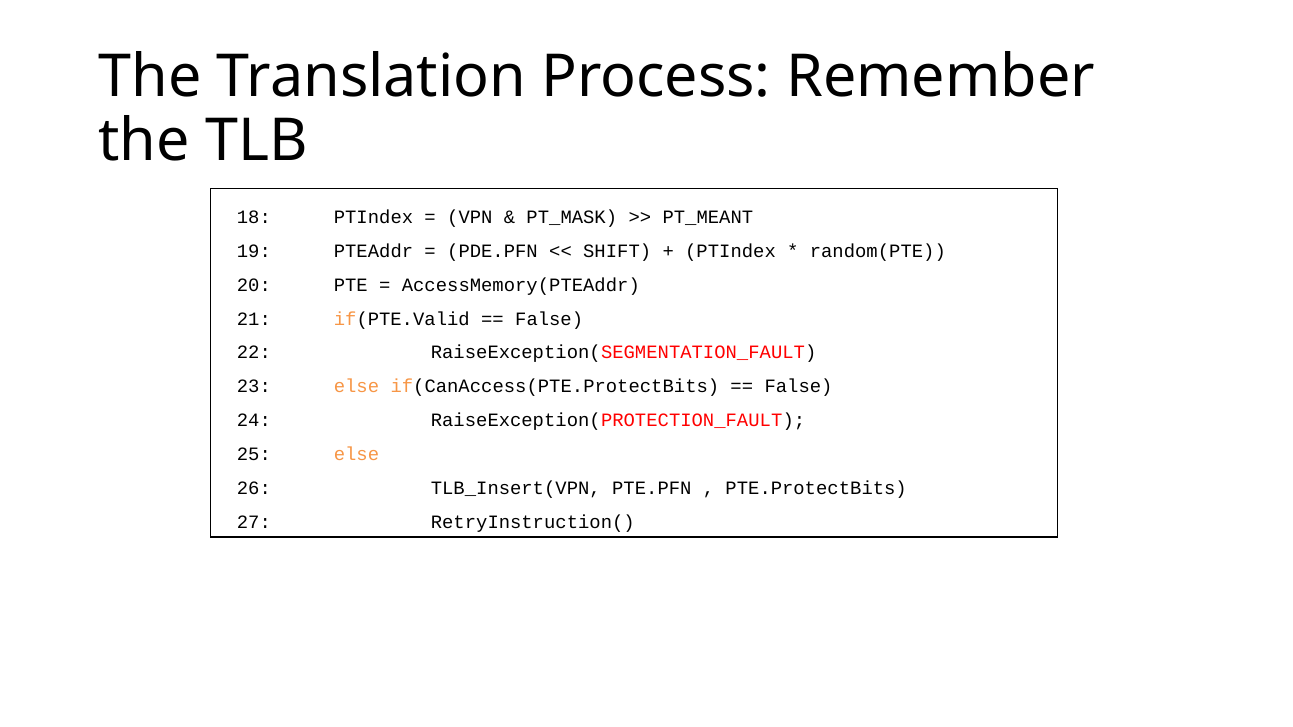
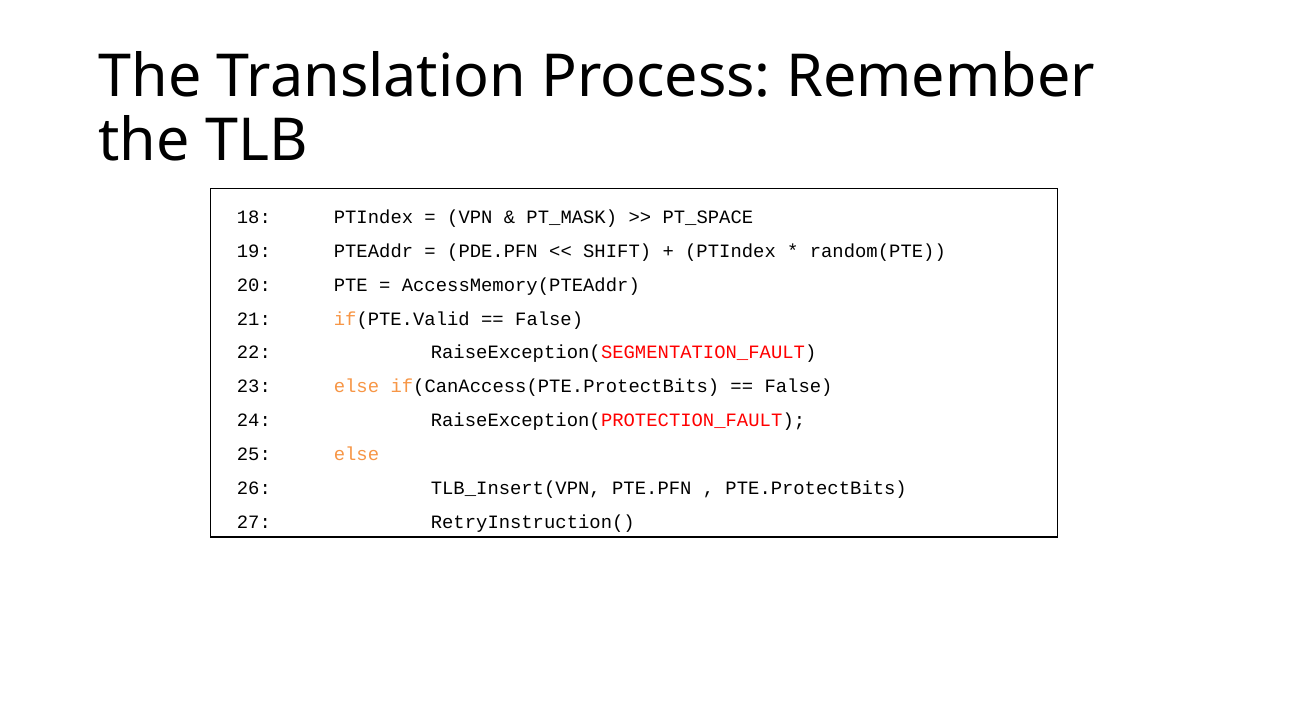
PT_MEANT: PT_MEANT -> PT_SPACE (708, 217)
